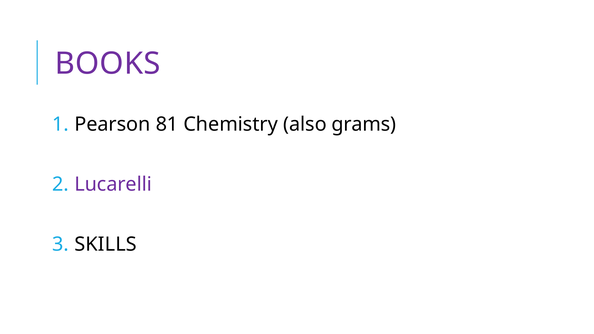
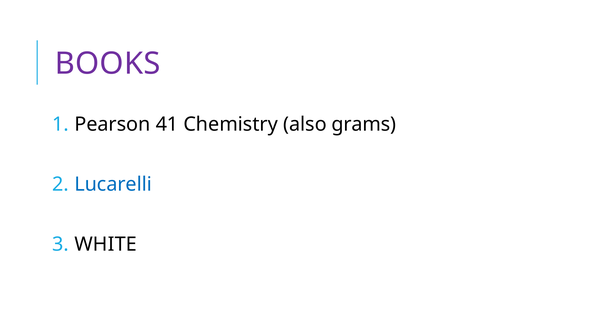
81: 81 -> 41 (167, 124)
Lucarelli colour: purple -> blue (113, 184)
SKILLS: SKILLS -> WHITE (106, 244)
